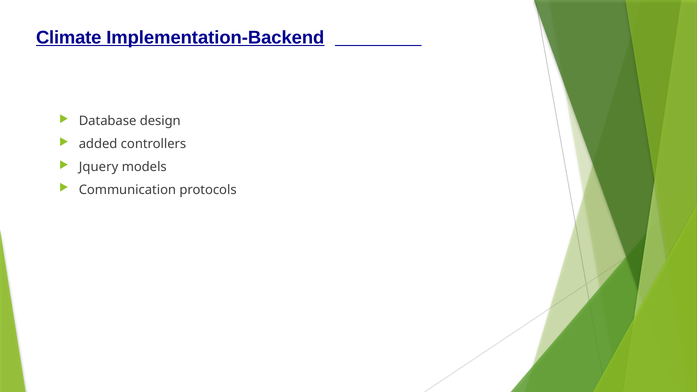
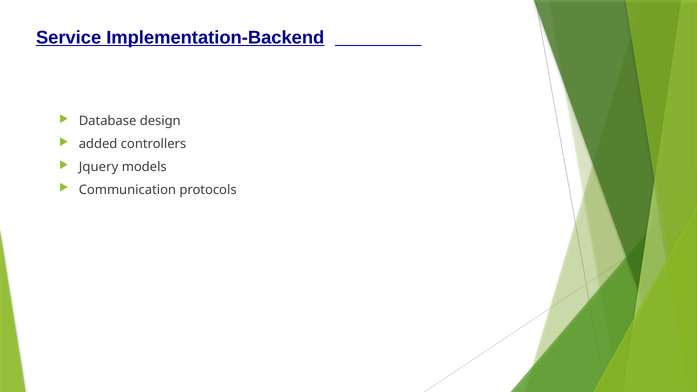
Climate: Climate -> Service (69, 38)
